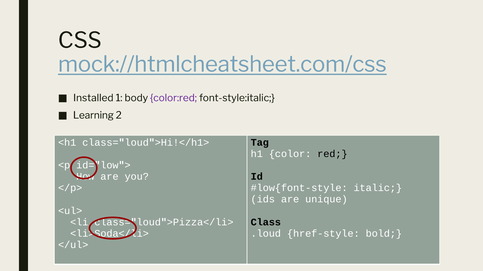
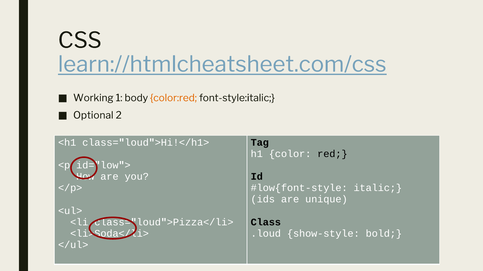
mock://htmlcheatsheet.com/css: mock://htmlcheatsheet.com/css -> learn://htmlcheatsheet.com/css (222, 64)
Installed: Installed -> Working (93, 98)
color:red colour: purple -> orange (174, 98)
Learning: Learning -> Optional (93, 116)
href-style: href-style -> show-style (323, 234)
